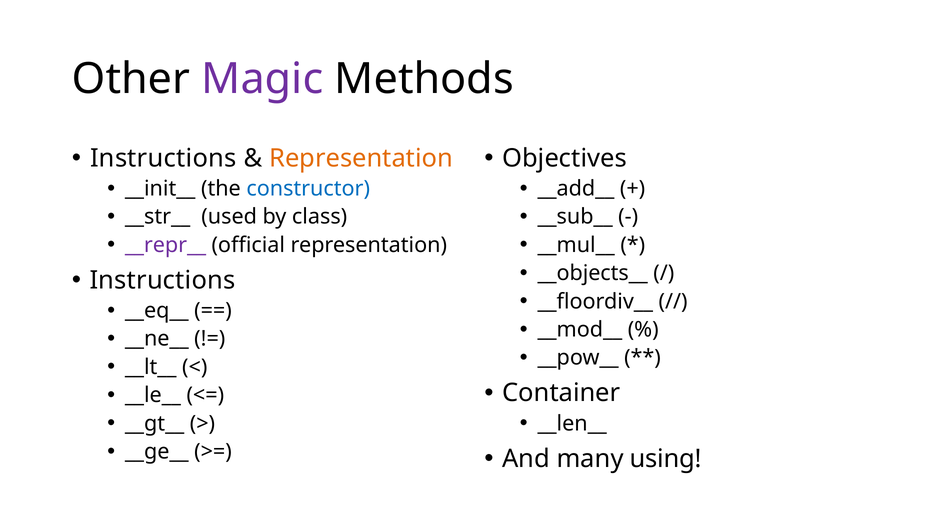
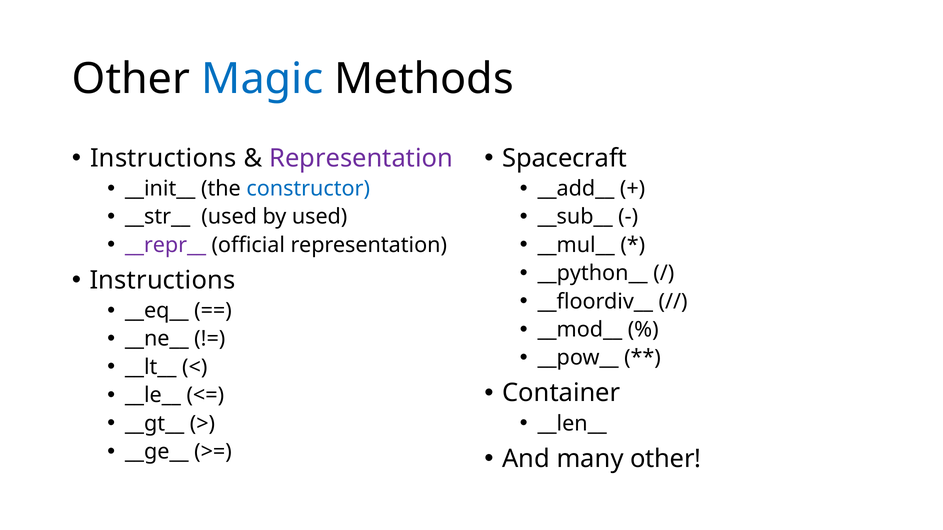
Magic colour: purple -> blue (262, 79)
Representation colour: orange -> purple (361, 158)
Objectives: Objectives -> Spacecraft (565, 158)
by class: class -> used (320, 217)
__objects__: __objects__ -> __python__ (593, 273)
many using: using -> other (666, 459)
